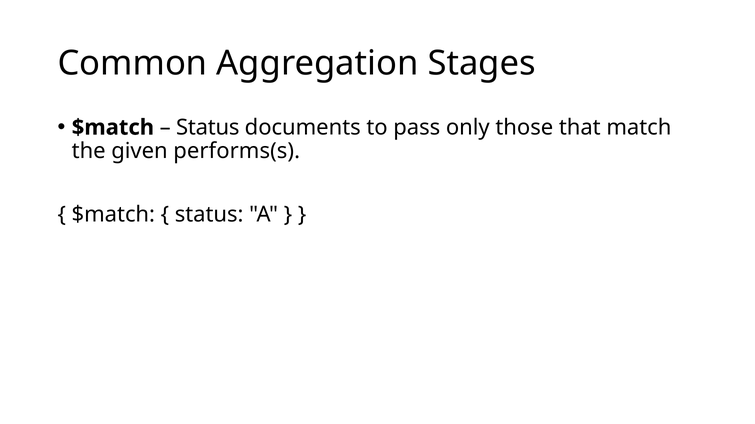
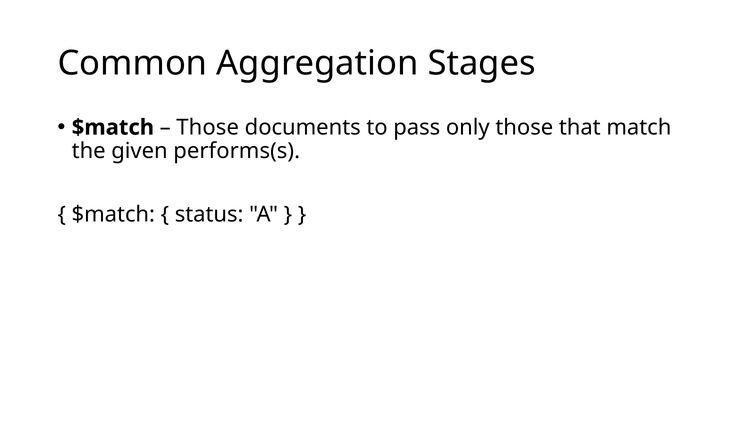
Status: Status -> Those (208, 128)
